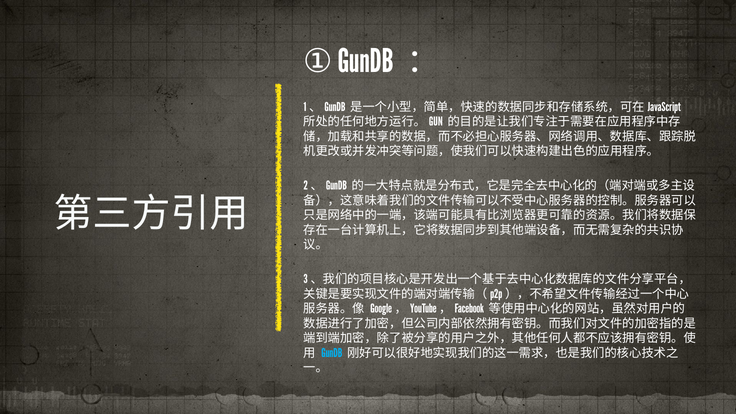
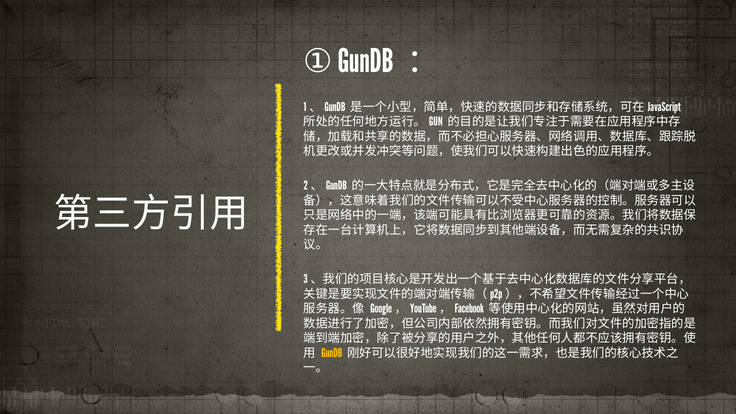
GunDB colour: light blue -> yellow (332, 353)
